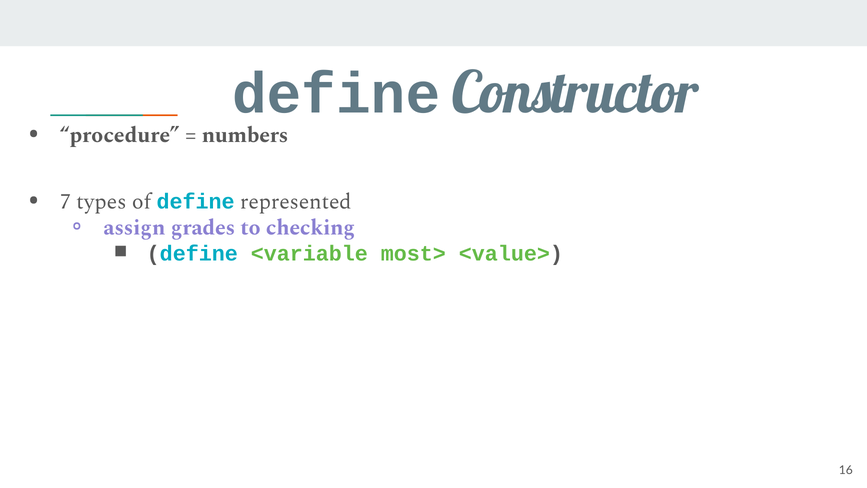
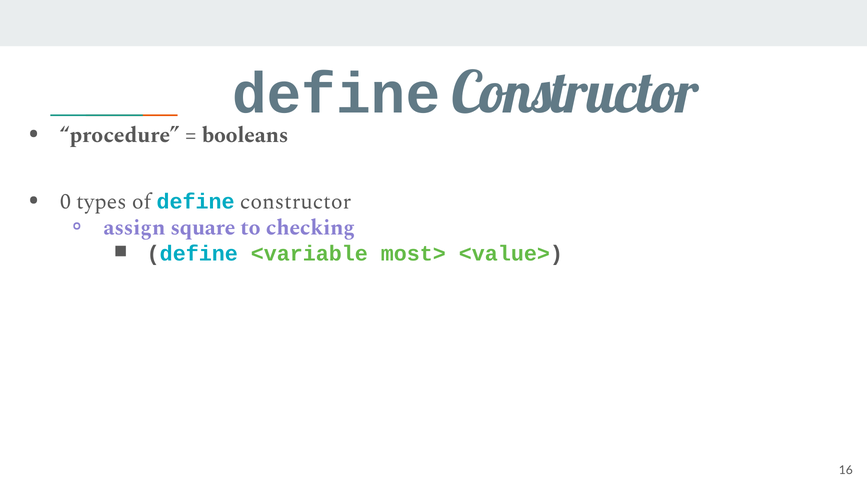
numbers: numbers -> booleans (245, 135)
7: 7 -> 0 (65, 201)
of define represented: represented -> constructor (296, 201)
grades: grades -> square (203, 227)
